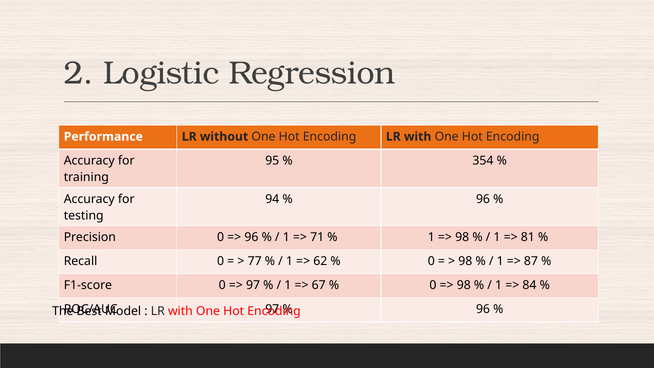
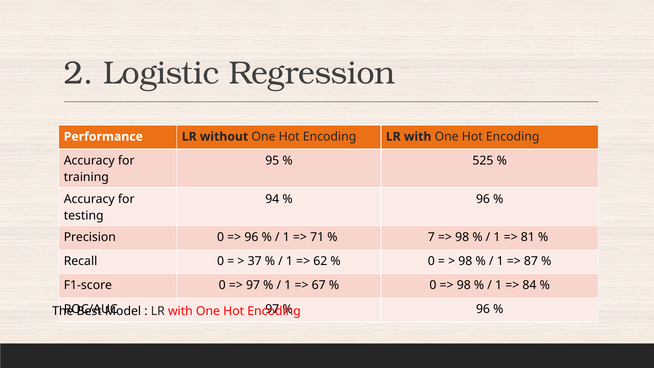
354: 354 -> 525 (483, 161)
1: 1 -> 7 (431, 237)
77: 77 -> 37 (255, 261)
